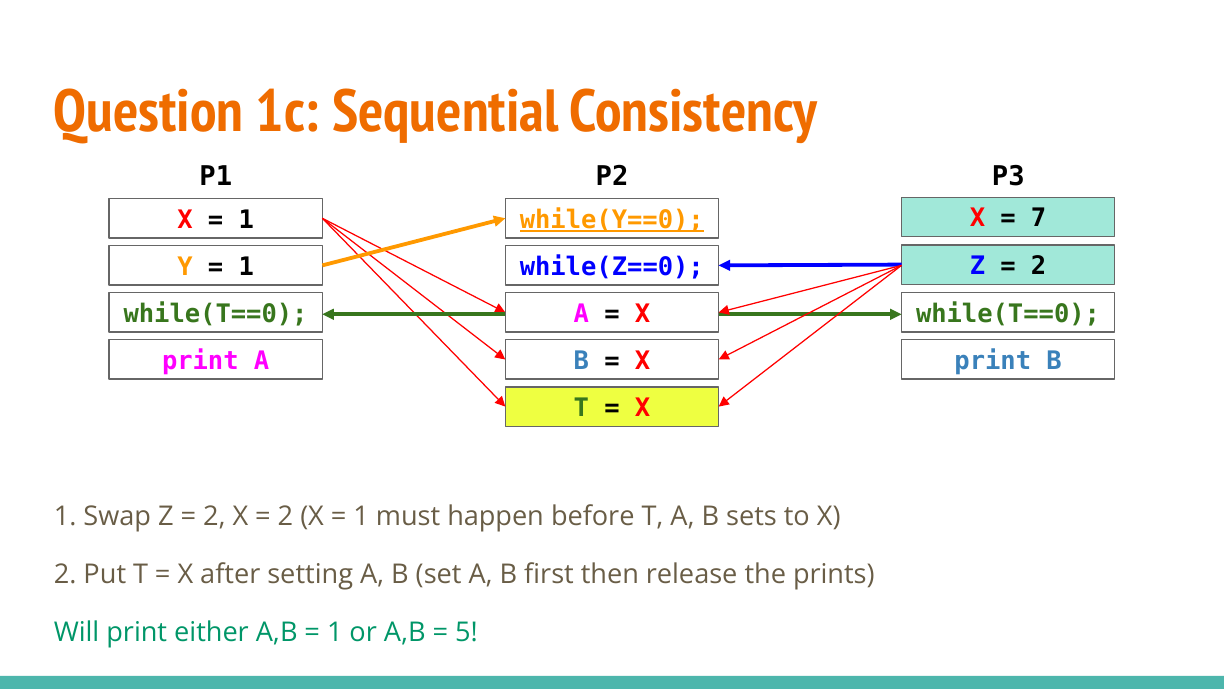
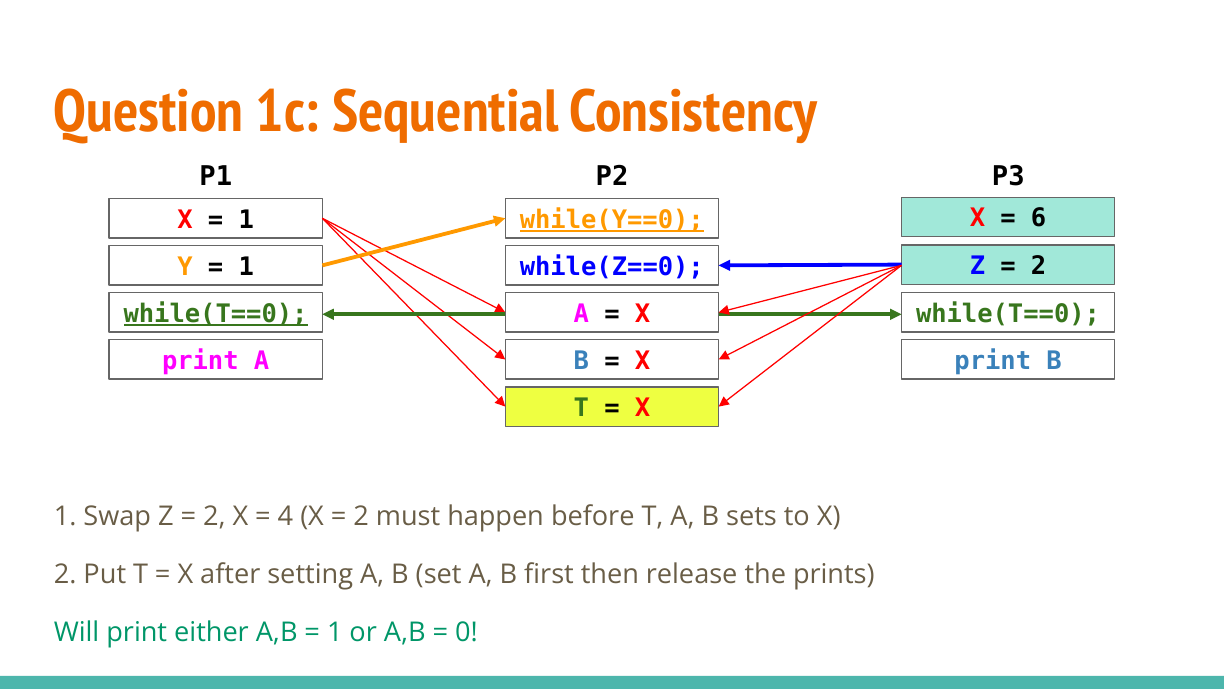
7: 7 -> 6 (1039, 218)
while(T==0 underline: none -> present (216, 314)
2: 2 -> 4 (285, 516)
1: 1 -> 2 (361, 516)
5: 5 -> 0 (467, 632)
